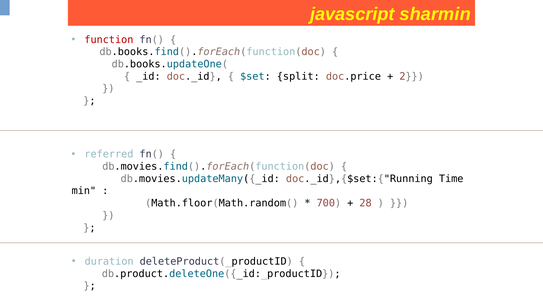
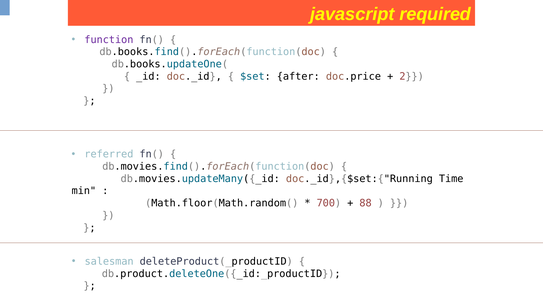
sharmin: sharmin -> required (435, 14)
function colour: red -> purple (109, 40)
split: split -> after (298, 76)
28: 28 -> 88 (366, 203)
duration: duration -> salesman (109, 261)
